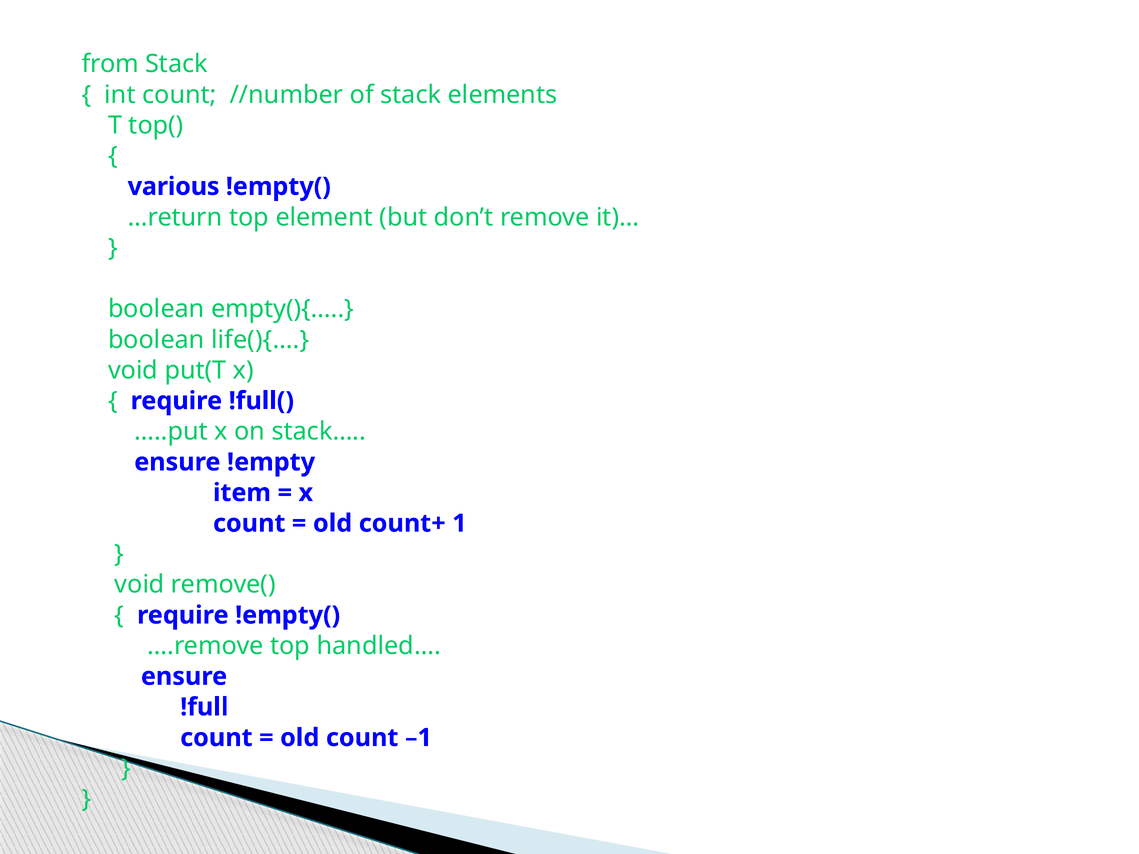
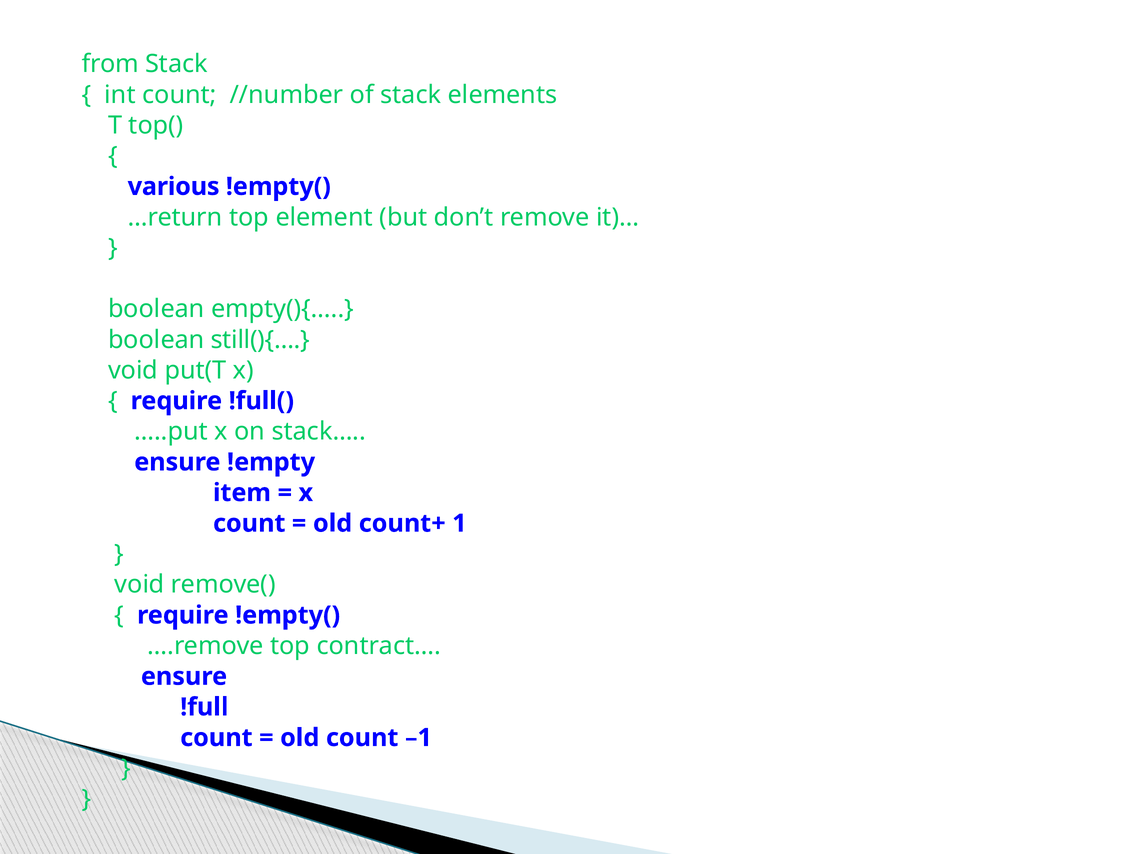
life(){…: life(){… -> still(){… (260, 340)
handled…: handled… -> contract… (379, 646)
